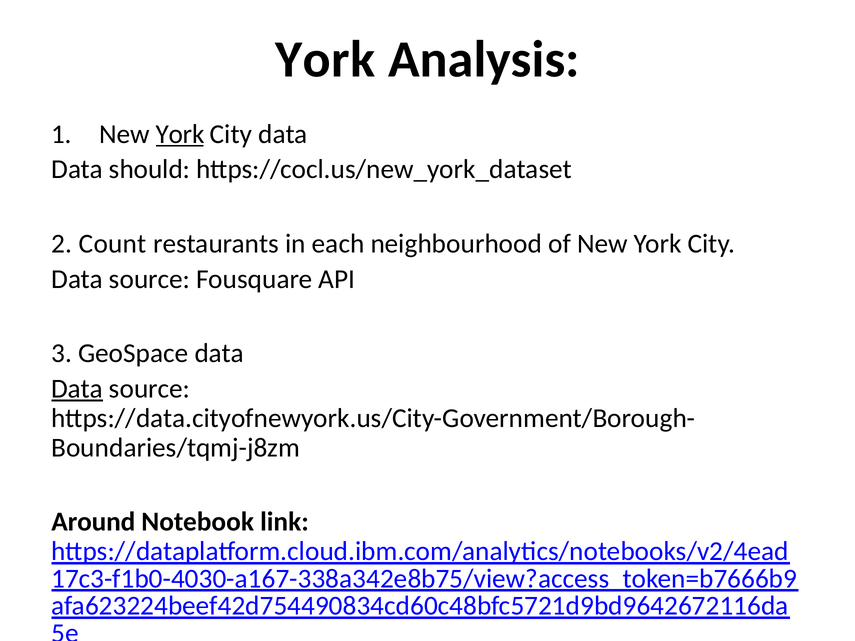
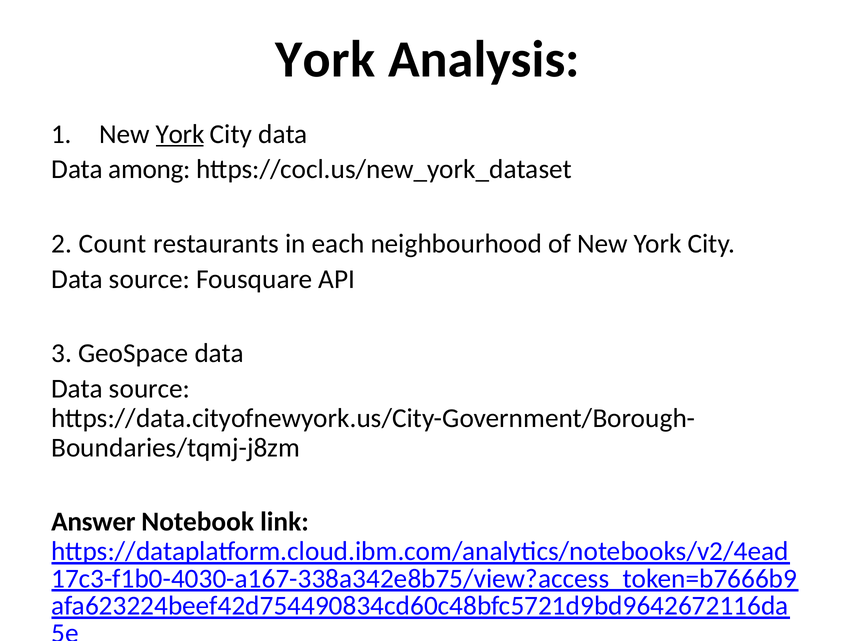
should: should -> among (150, 170)
Data underline: present -> none (77, 389)
Around: Around -> Answer (93, 522)
